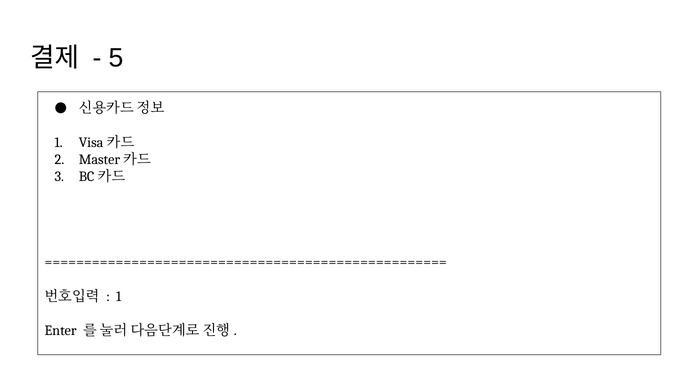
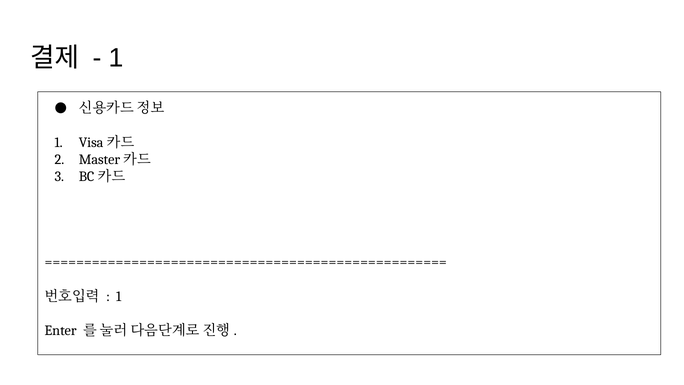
5: 5 -> 1 (116, 58)
